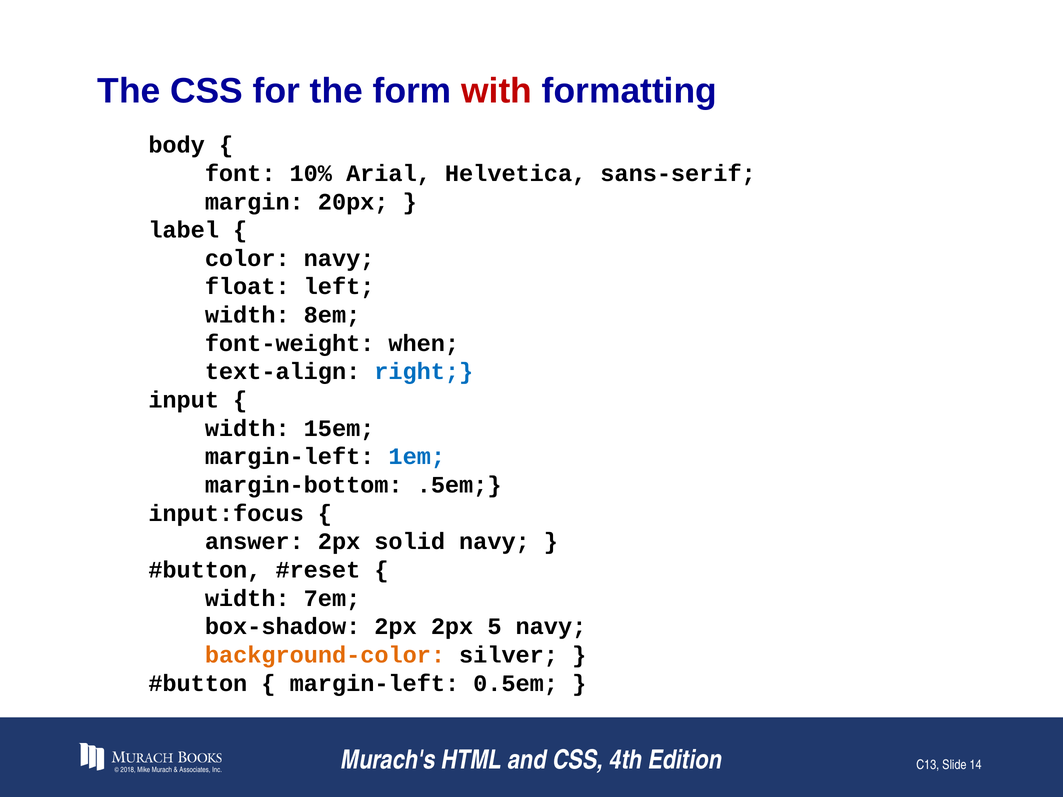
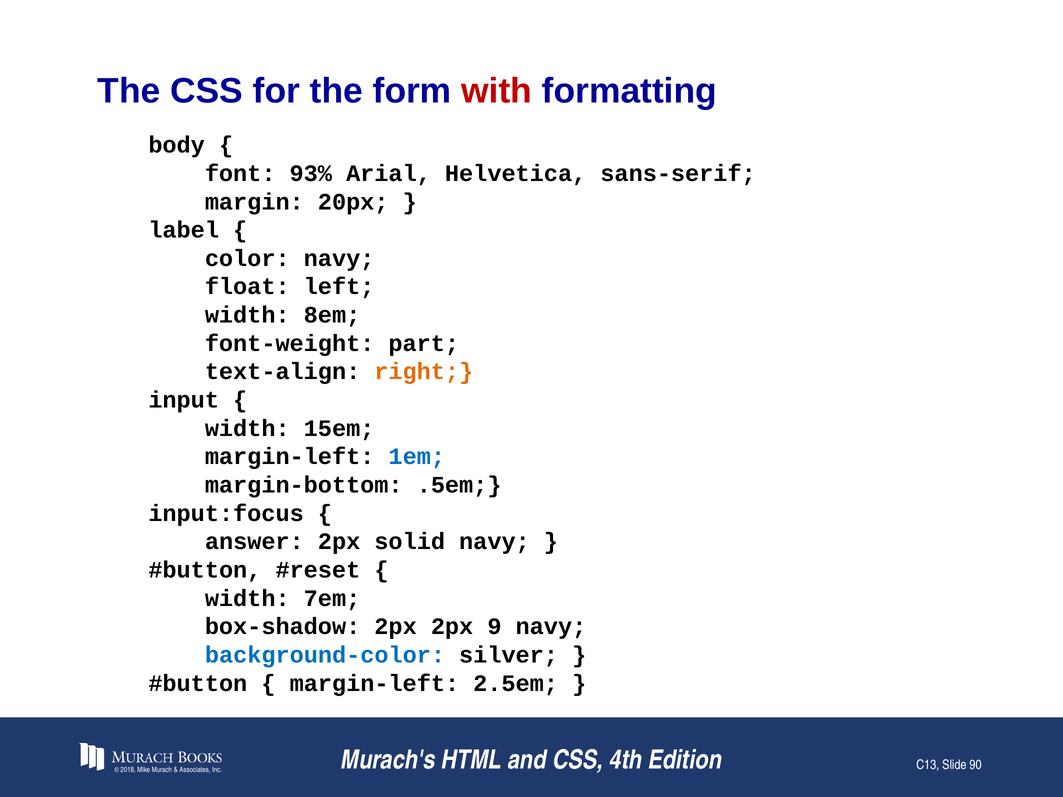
10%: 10% -> 93% (311, 173)
when: when -> part (424, 343)
right colour: blue -> orange (424, 372)
5: 5 -> 9 (494, 627)
background-color colour: orange -> blue (325, 655)
0.5em: 0.5em -> 2.5em (516, 683)
14: 14 -> 90 (976, 765)
